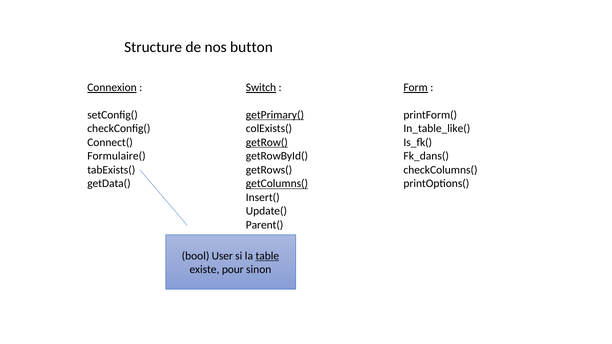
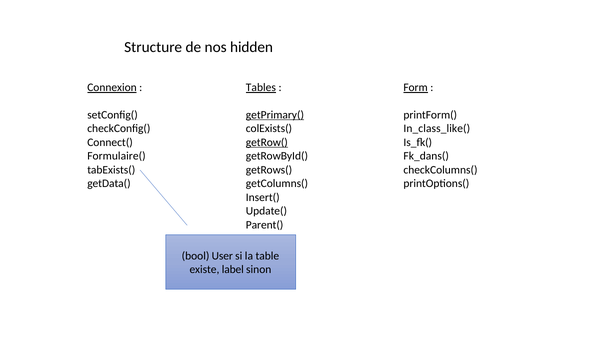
button: button -> hidden (252, 47)
Switch: Switch -> Tables (261, 87)
In_table_like(: In_table_like( -> In_class_like( (437, 129)
getColumns( underline: present -> none (277, 184)
table underline: present -> none (267, 256)
pour: pour -> label (233, 270)
